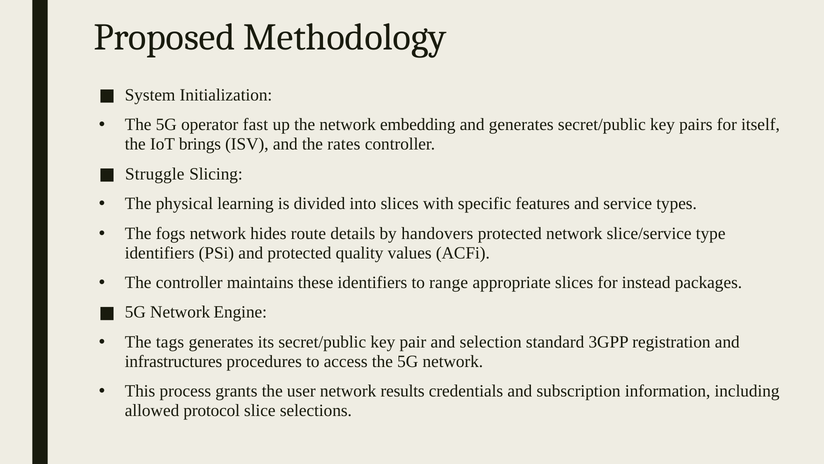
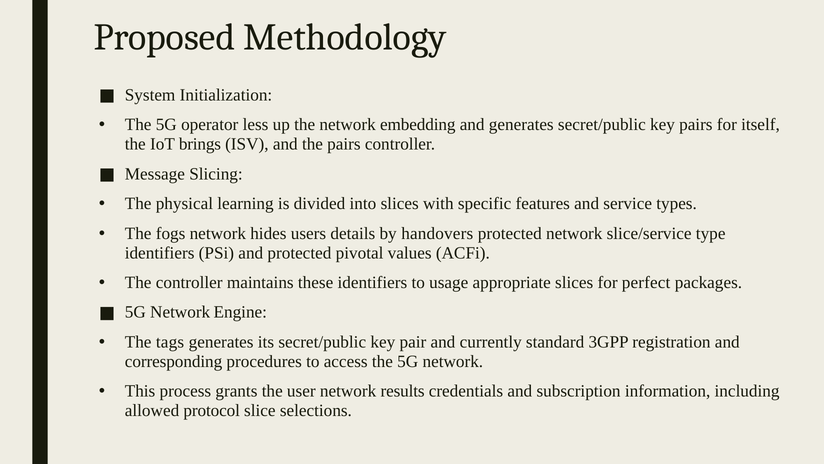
fast: fast -> less (256, 125)
the rates: rates -> pairs (344, 144)
Struggle: Struggle -> Message (155, 174)
route: route -> users (308, 233)
quality: quality -> pivotal (360, 253)
range: range -> usage (449, 282)
instead: instead -> perfect (646, 282)
selection: selection -> currently (491, 342)
infrastructures: infrastructures -> corresponding (174, 361)
